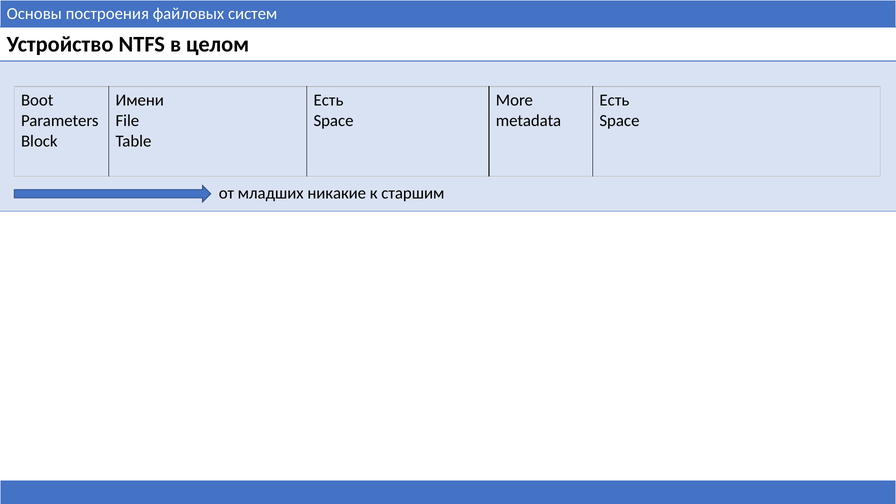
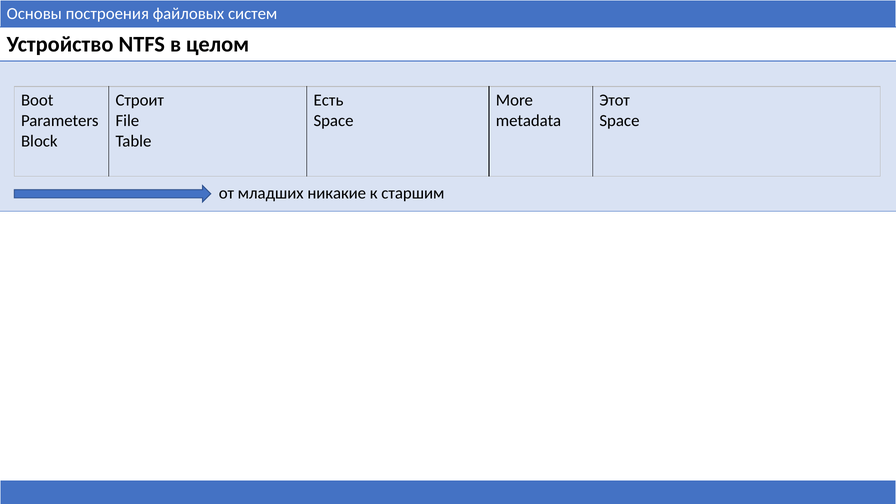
Имени: Имени -> Строит (140, 100)
Есть: Есть -> Этот (615, 100)
